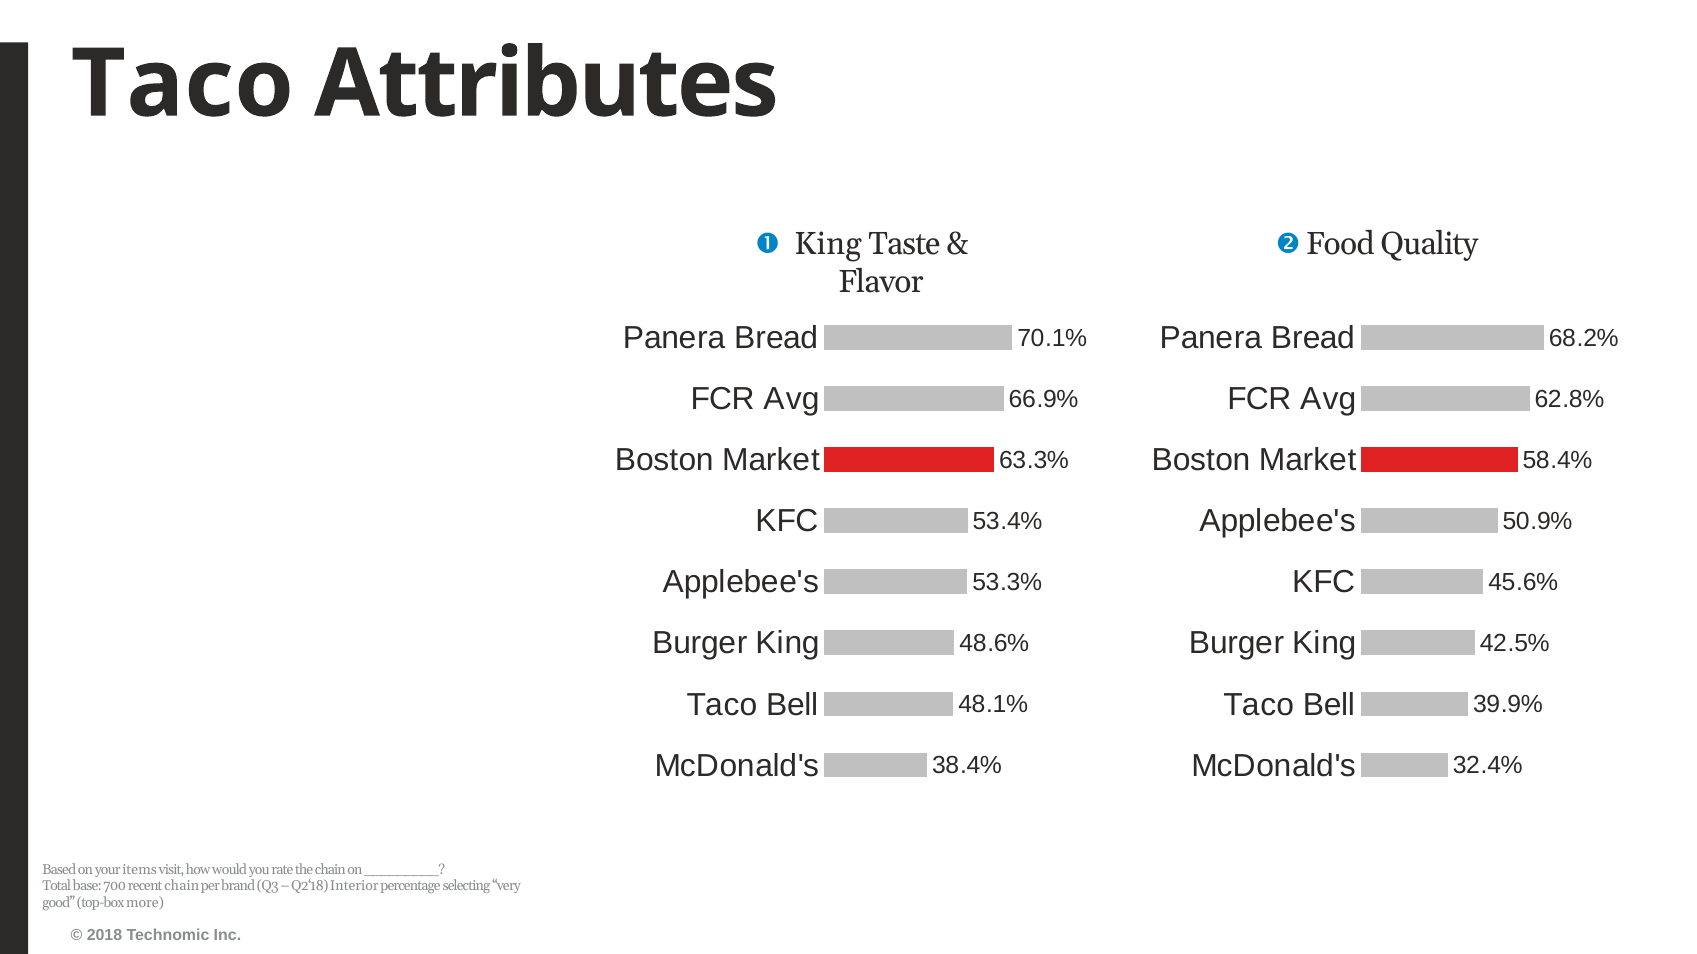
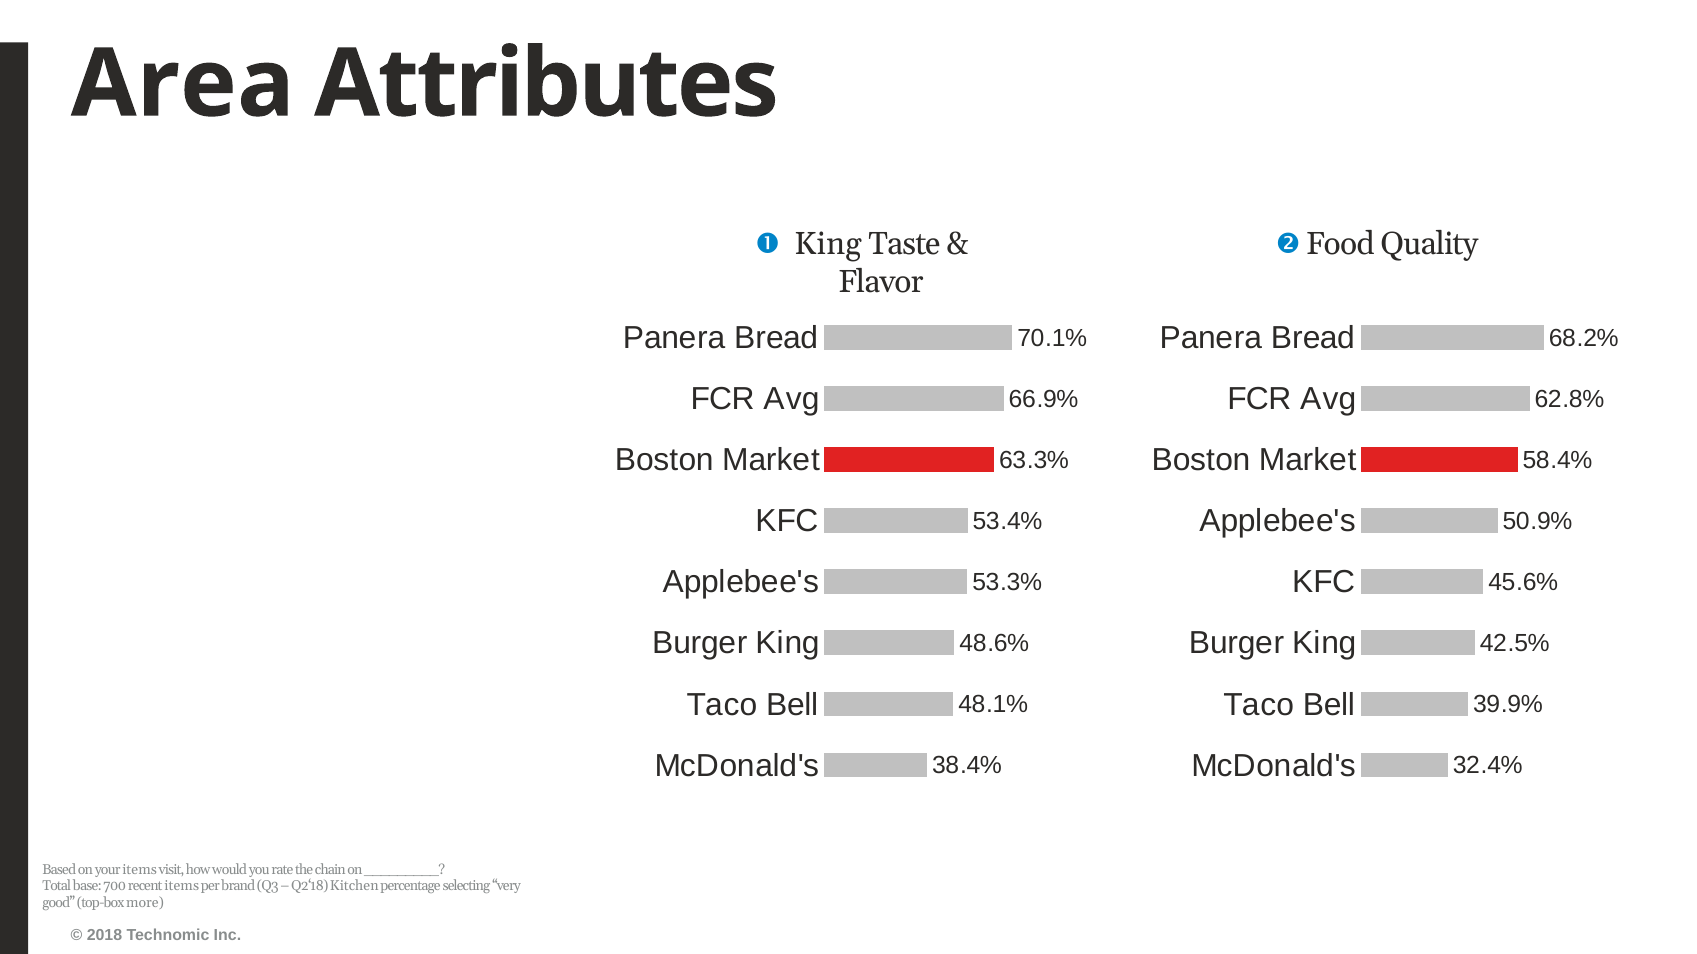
Taco: Taco -> Area (183, 84)
recent chain: chain -> items (182, 887)
Interior: Interior -> Kitchen (354, 887)
